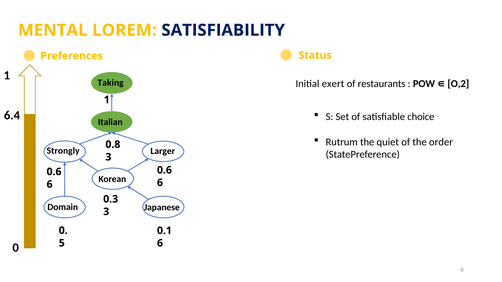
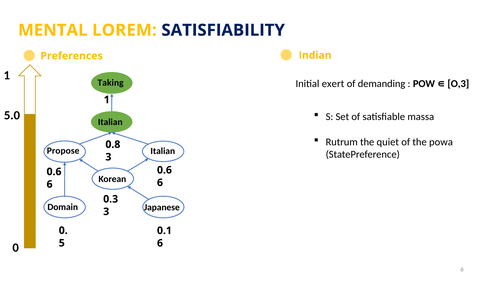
Status: Status -> Indian (315, 55)
restaurants: restaurants -> demanding (382, 84)
O,2: O,2 -> O,3 (458, 84)
6.4: 6.4 -> 5.0 (12, 115)
choice: choice -> massa (421, 117)
order: order -> powa (441, 142)
Strongly: Strongly -> Propose (63, 151)
Larger: Larger -> Italian (163, 151)
